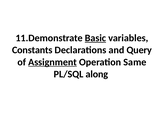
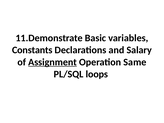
Basic underline: present -> none (95, 38)
Query: Query -> Salary (139, 50)
along: along -> loops (97, 74)
